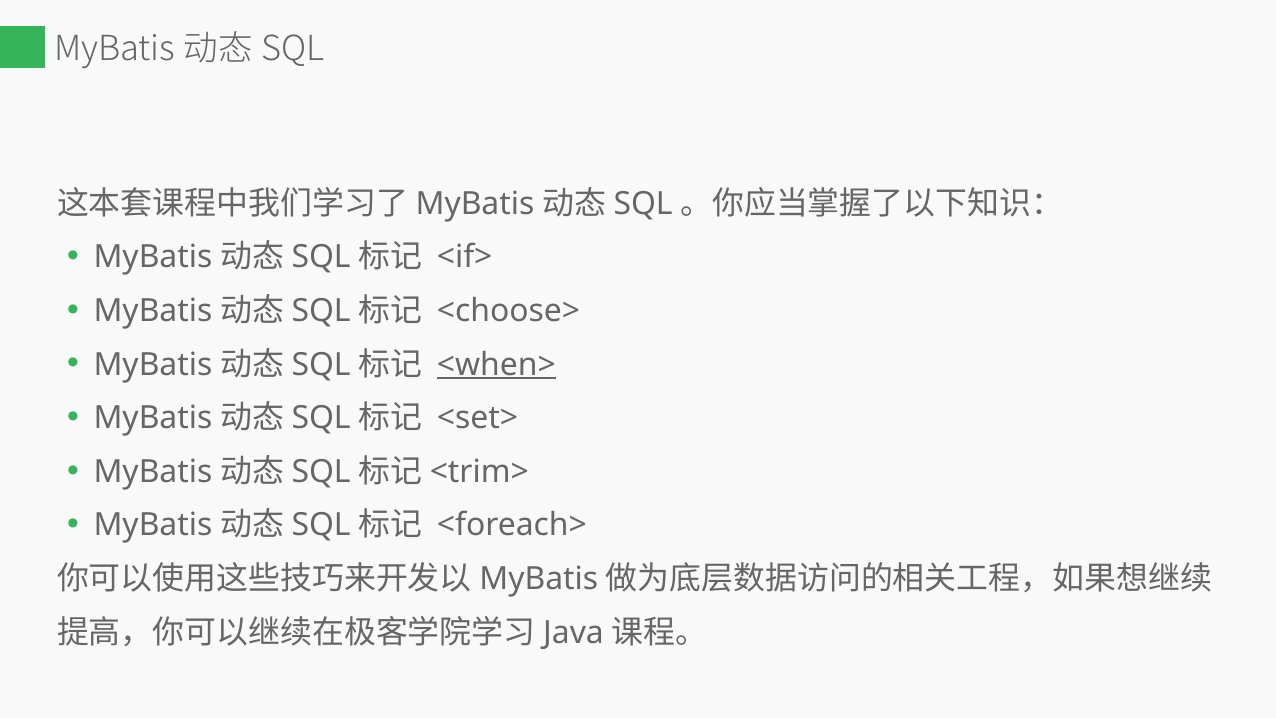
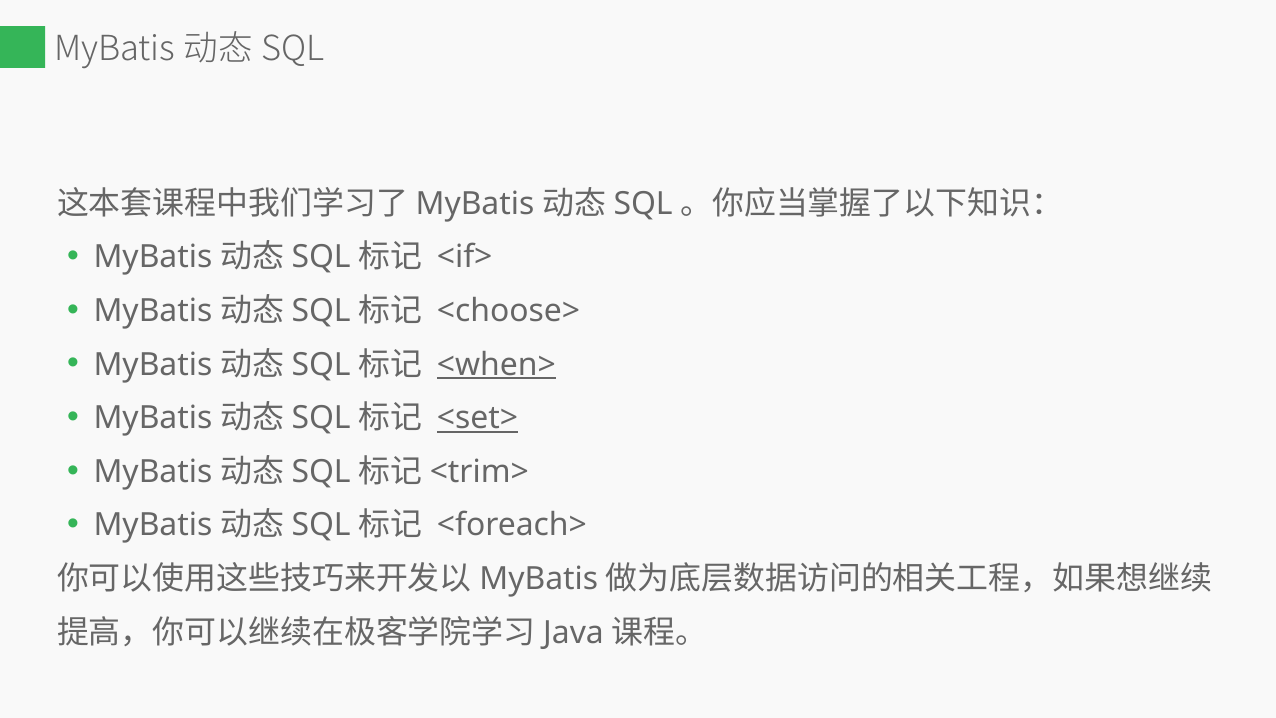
<set> underline: none -> present (477, 418)
